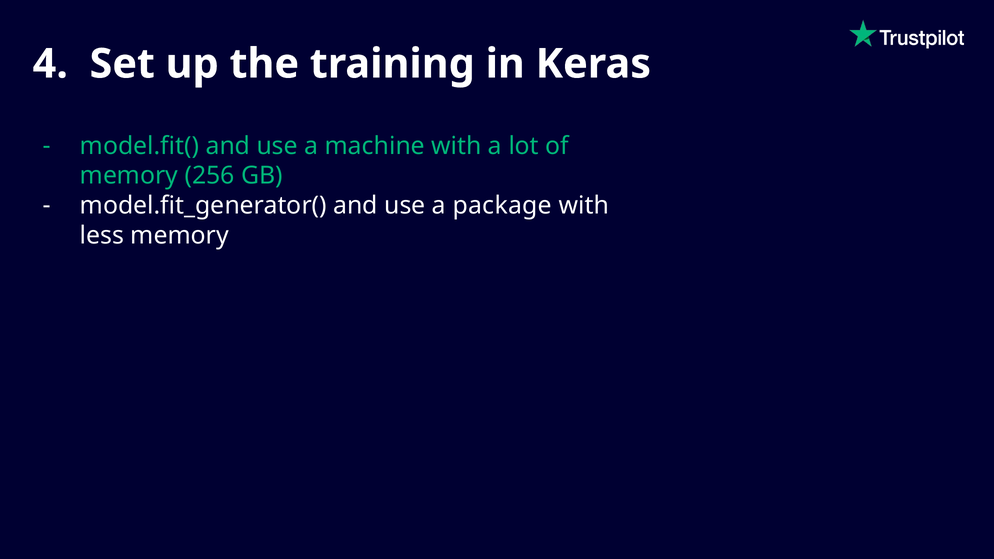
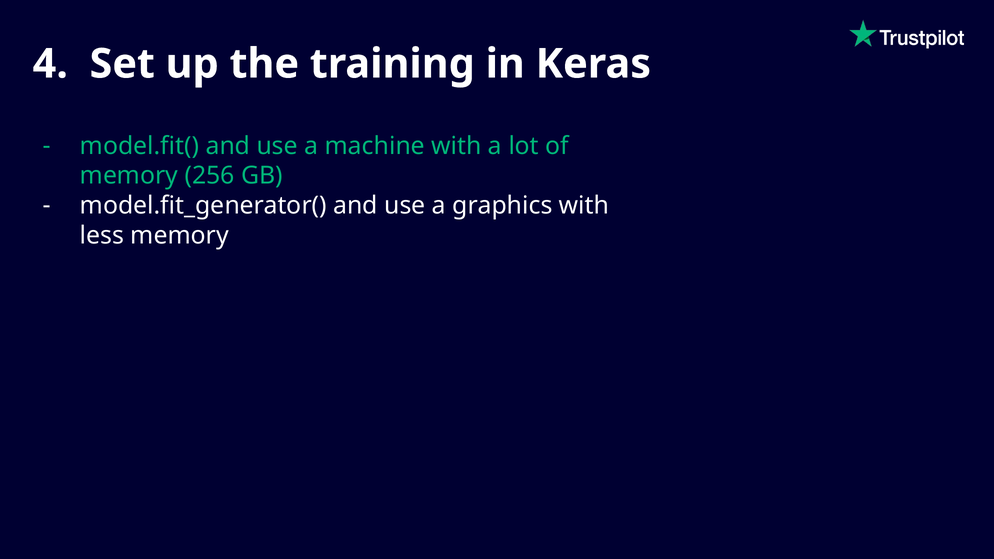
package: package -> graphics (502, 206)
